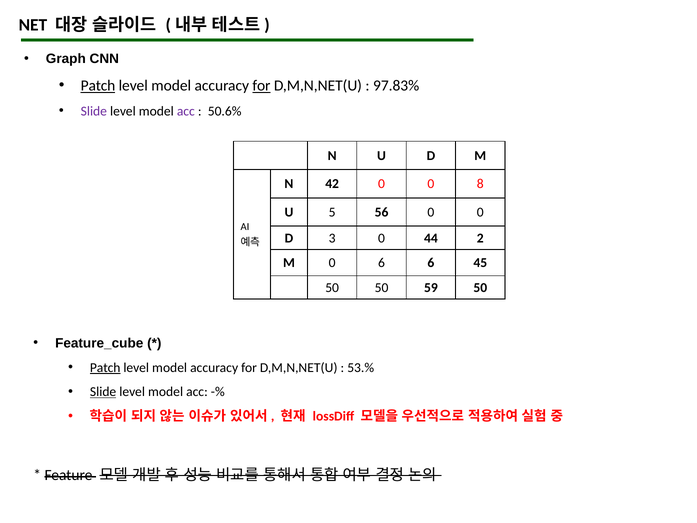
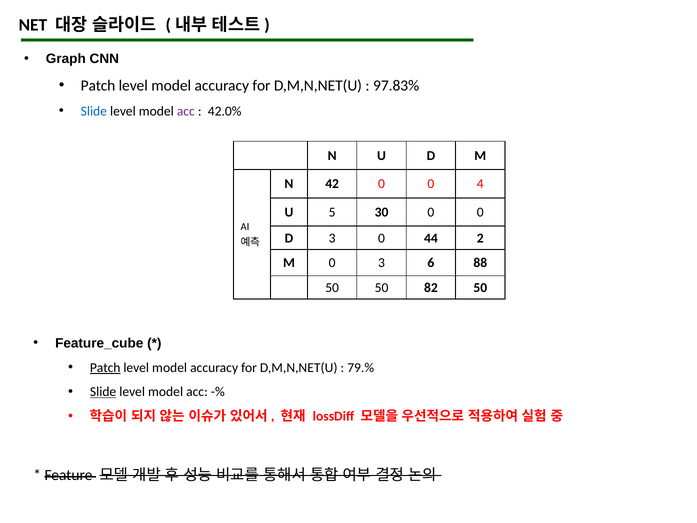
Patch underline: present -> none (98, 86)
for underline: present -> none (261, 86)
Slide colour: purple -> blue (94, 111)
50.6%: 50.6% -> 42.0% (225, 111)
8: 8 -> 4 (480, 184)
56: 56 -> 30 (382, 212)
0 6: 6 -> 3 (382, 263)
45: 45 -> 88 (480, 263)
59: 59 -> 82 (431, 287)
53.%: 53.% -> 79.% (361, 367)
